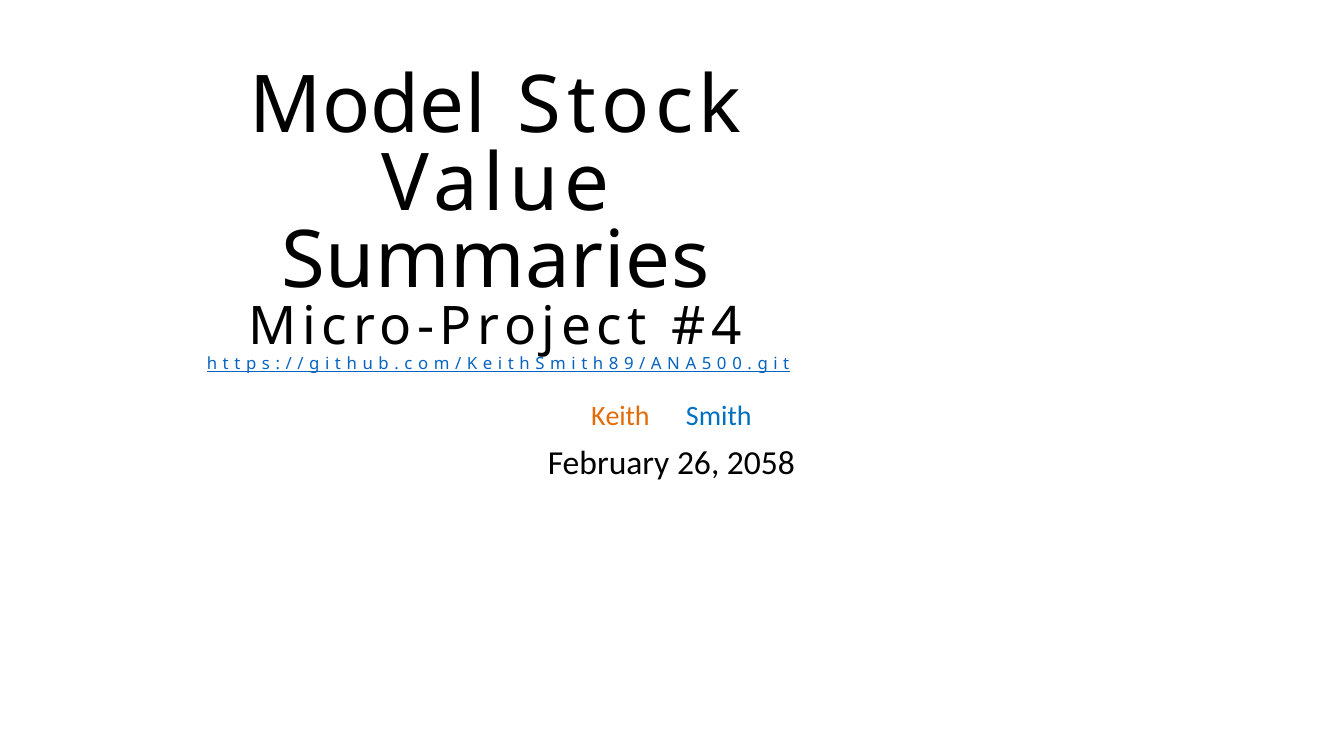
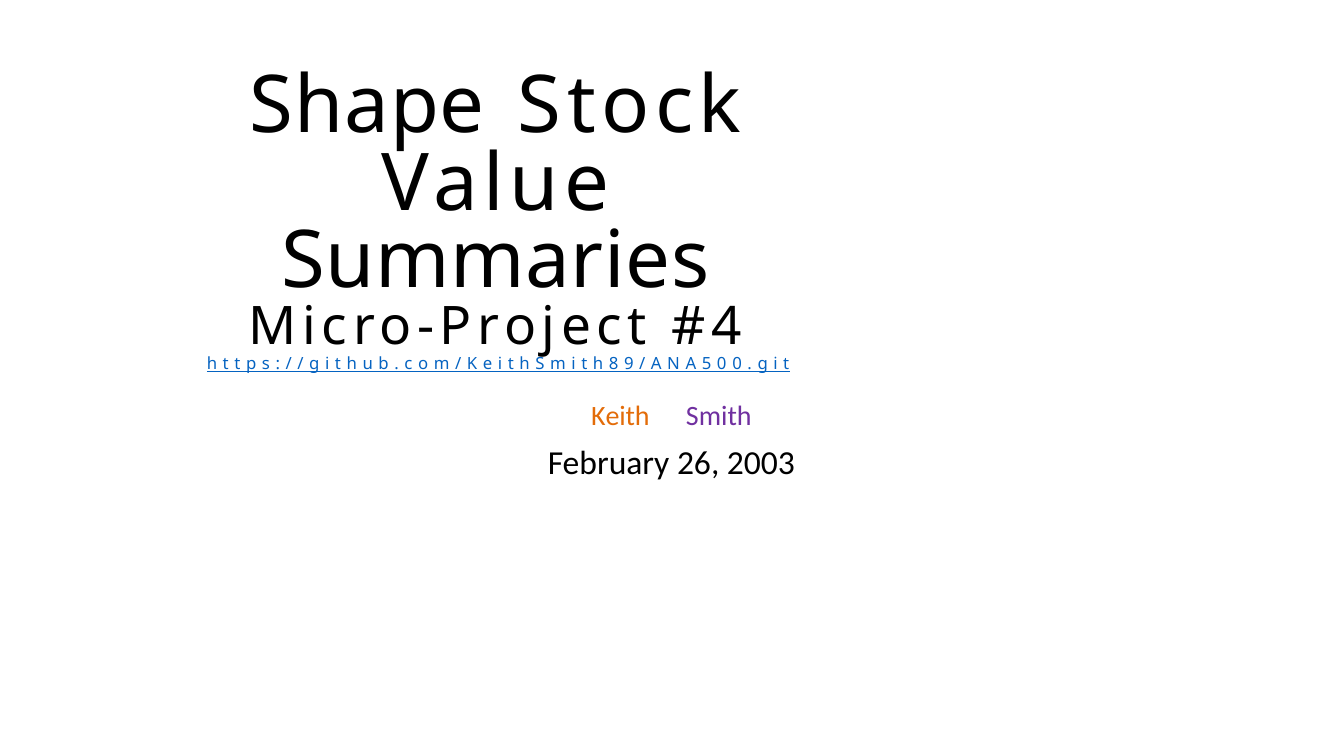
Model: Model -> Shape (367, 107)
Smith colour: blue -> purple (719, 417)
2058: 2058 -> 2003 (761, 464)
